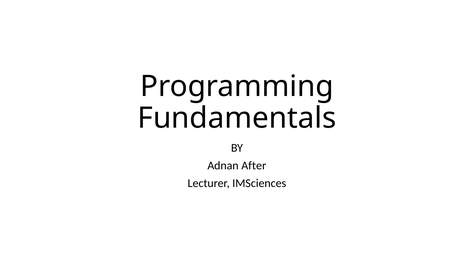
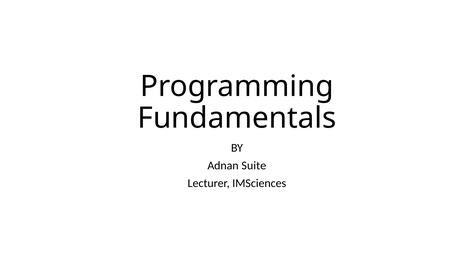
After: After -> Suite (254, 166)
